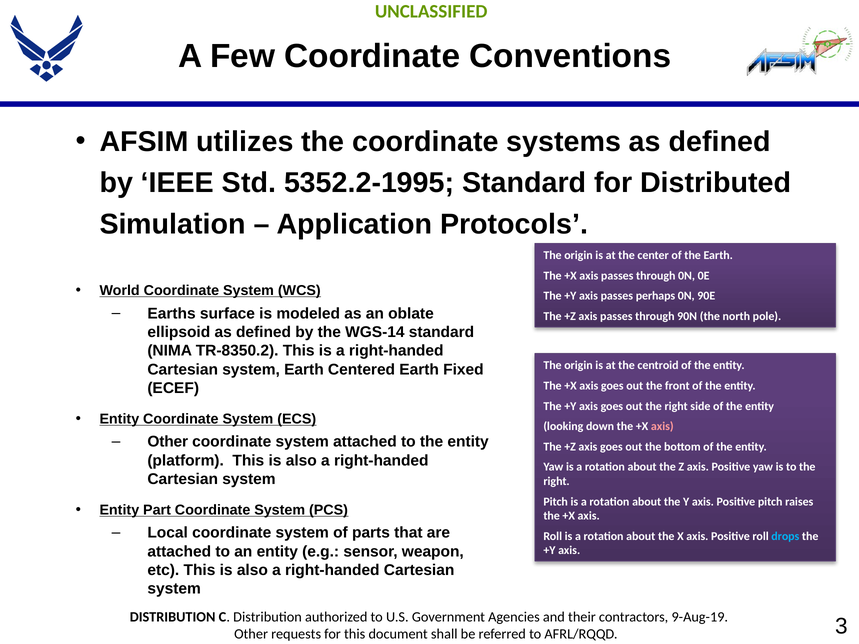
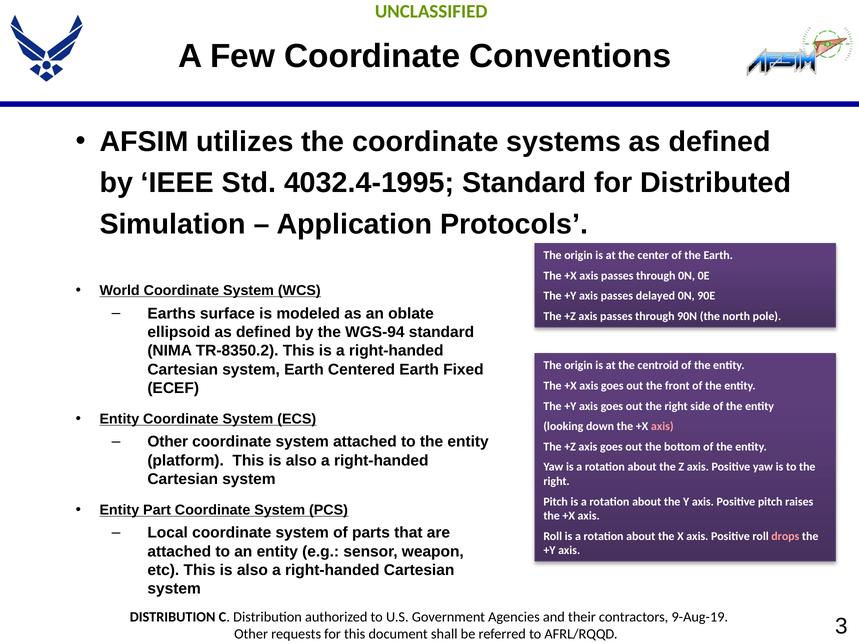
5352.2-1995: 5352.2-1995 -> 4032.4-1995 (369, 183)
perhaps: perhaps -> delayed (655, 296)
WGS-14: WGS-14 -> WGS-94 (375, 332)
drops colour: light blue -> pink (785, 536)
